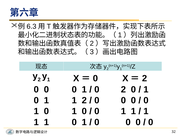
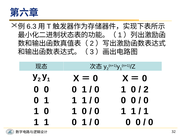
2: 2 -> 0 (145, 78)
2: 2 -> 1 (123, 89)
1: 1 -> 2 (146, 89)
0 1 1 2: 2 -> 1 (84, 100)
